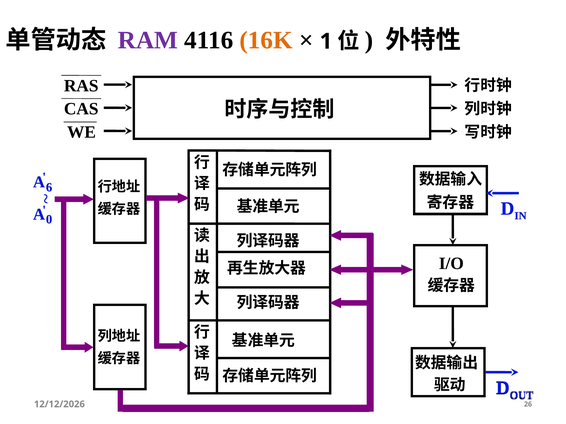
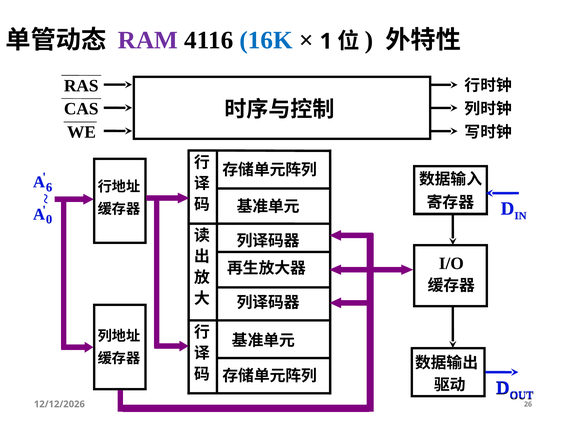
16K colour: orange -> blue (266, 40)
